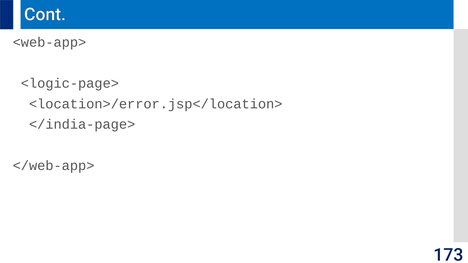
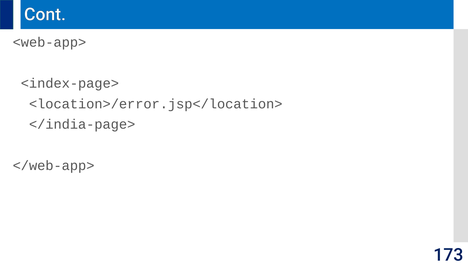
<logic-page>: <logic-page> -> <index-page> (70, 83)
